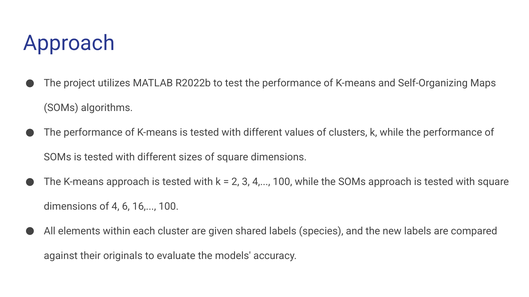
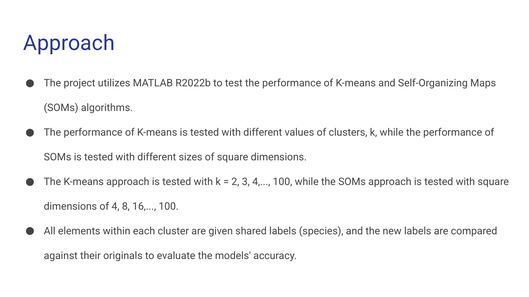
6: 6 -> 8 (126, 207)
